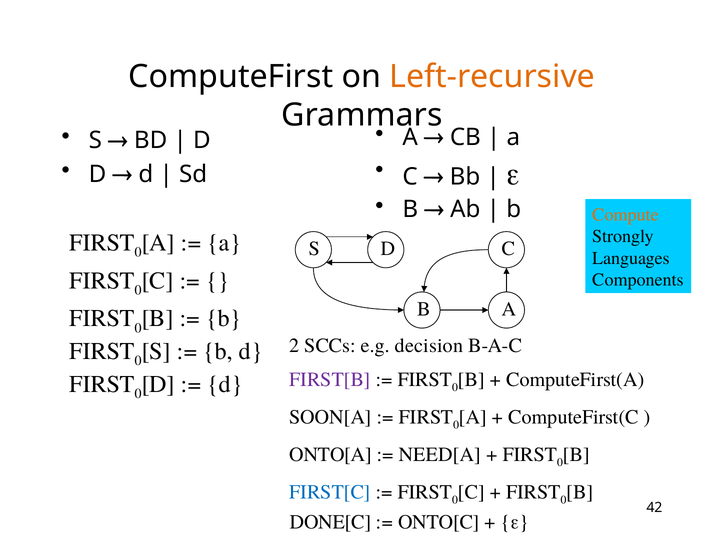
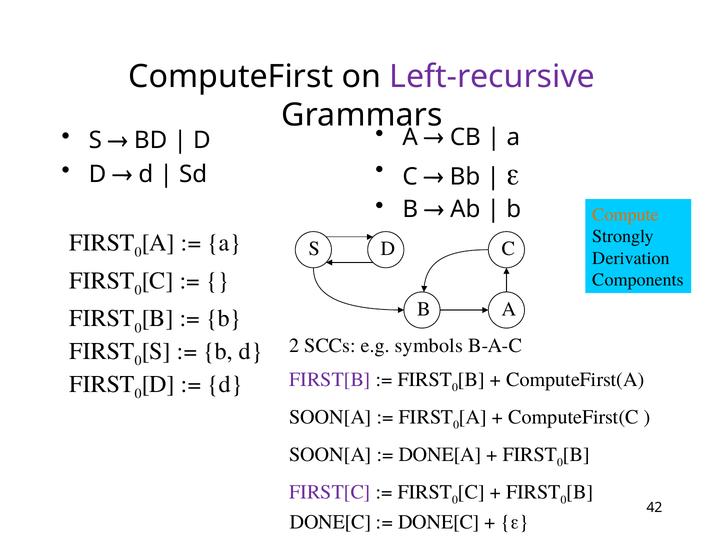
Left-recursive colour: orange -> purple (492, 76)
Languages: Languages -> Derivation (631, 258)
decision: decision -> symbols (429, 346)
ONTO[A: ONTO[A -> SOON[A (331, 455)
NEED[A: NEED[A -> DONE[A (440, 455)
FIRST[C colour: blue -> purple (330, 492)
ONTO[C: ONTO[C -> DONE[C (439, 522)
